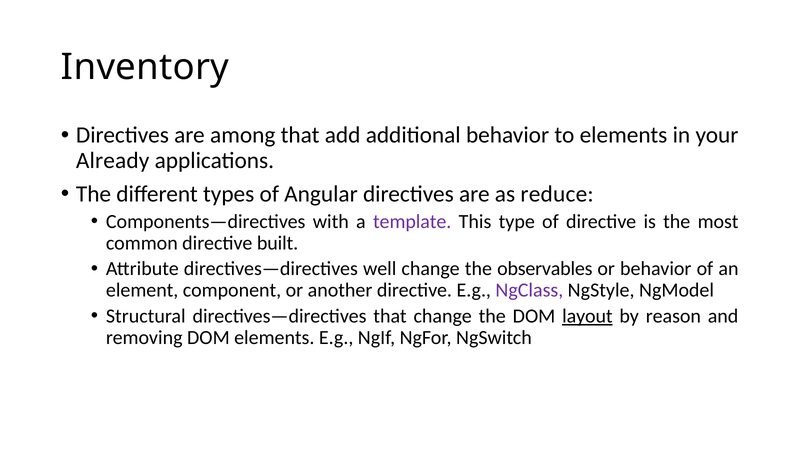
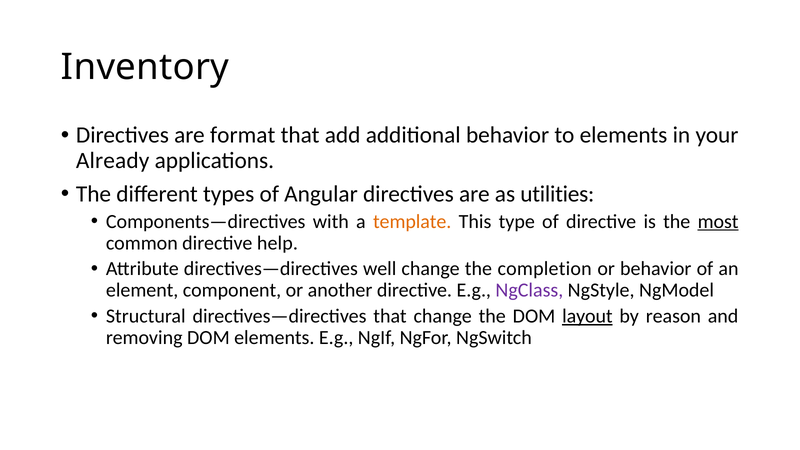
among: among -> format (243, 135)
reduce: reduce -> utilities (557, 194)
template colour: purple -> orange (412, 221)
most underline: none -> present (718, 221)
built: built -> help (277, 243)
observables: observables -> completion (545, 269)
